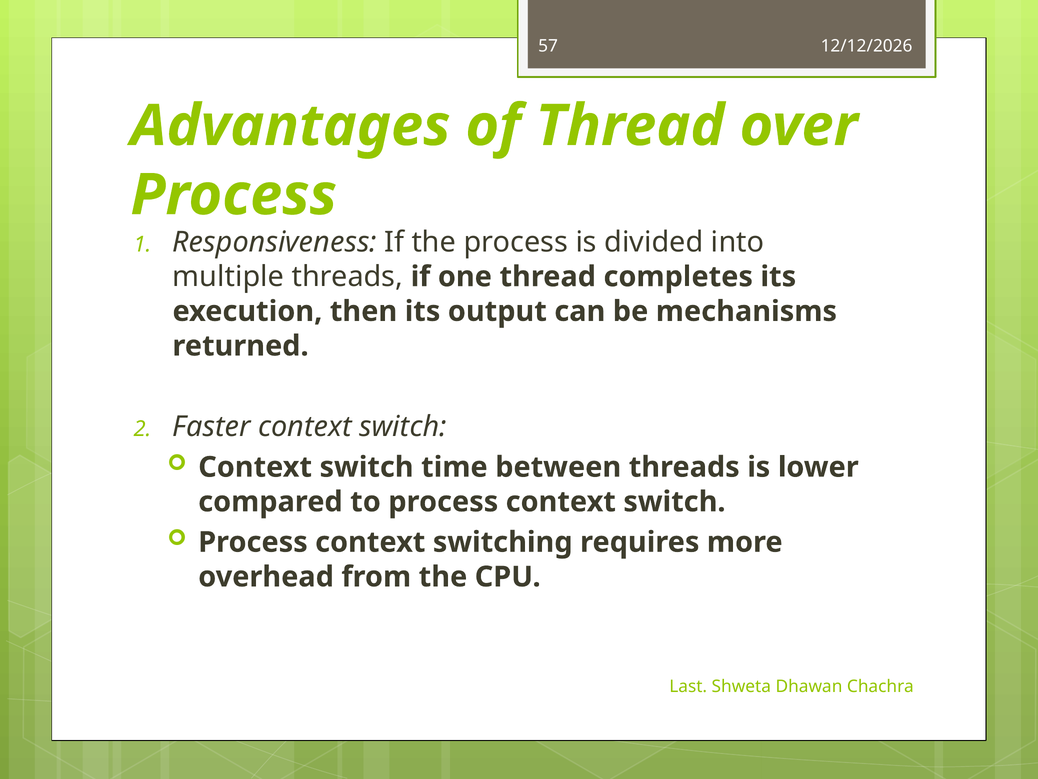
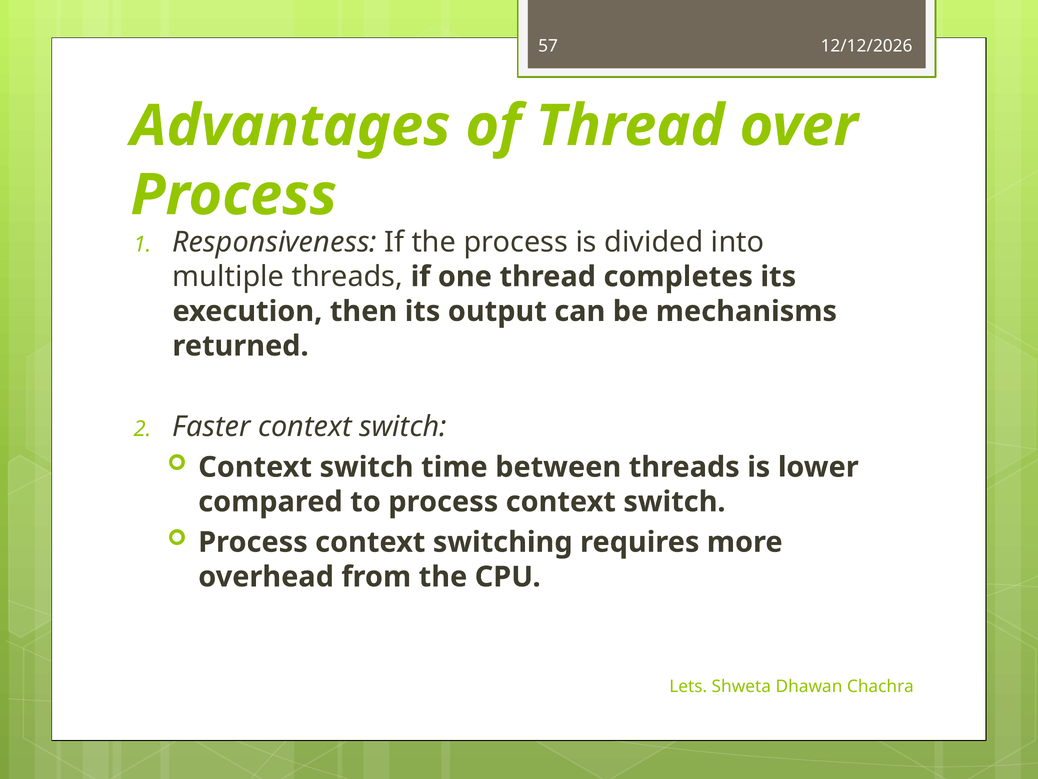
Last: Last -> Lets (688, 686)
